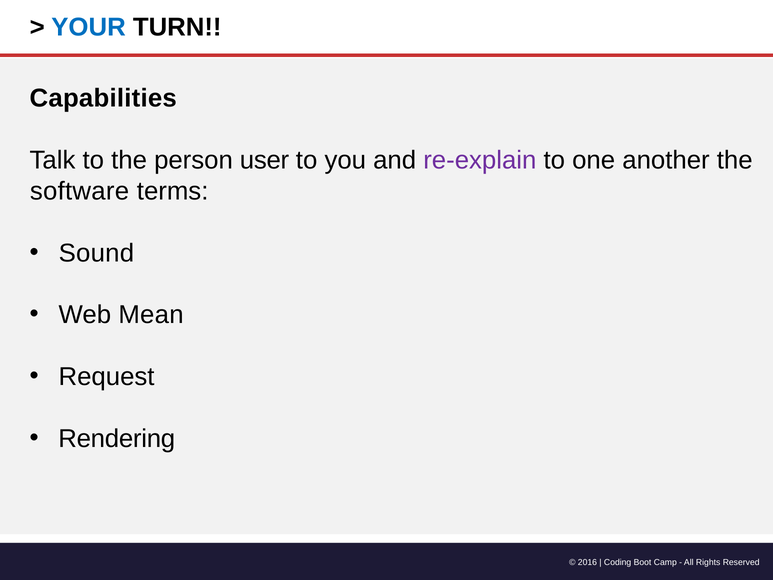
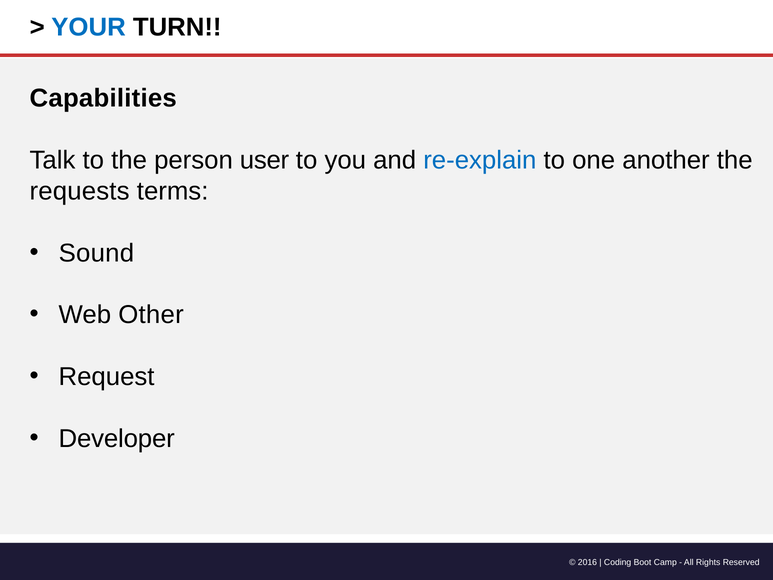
re-explain colour: purple -> blue (480, 160)
software: software -> requests (80, 191)
Mean: Mean -> Other (151, 315)
Rendering: Rendering -> Developer (117, 438)
